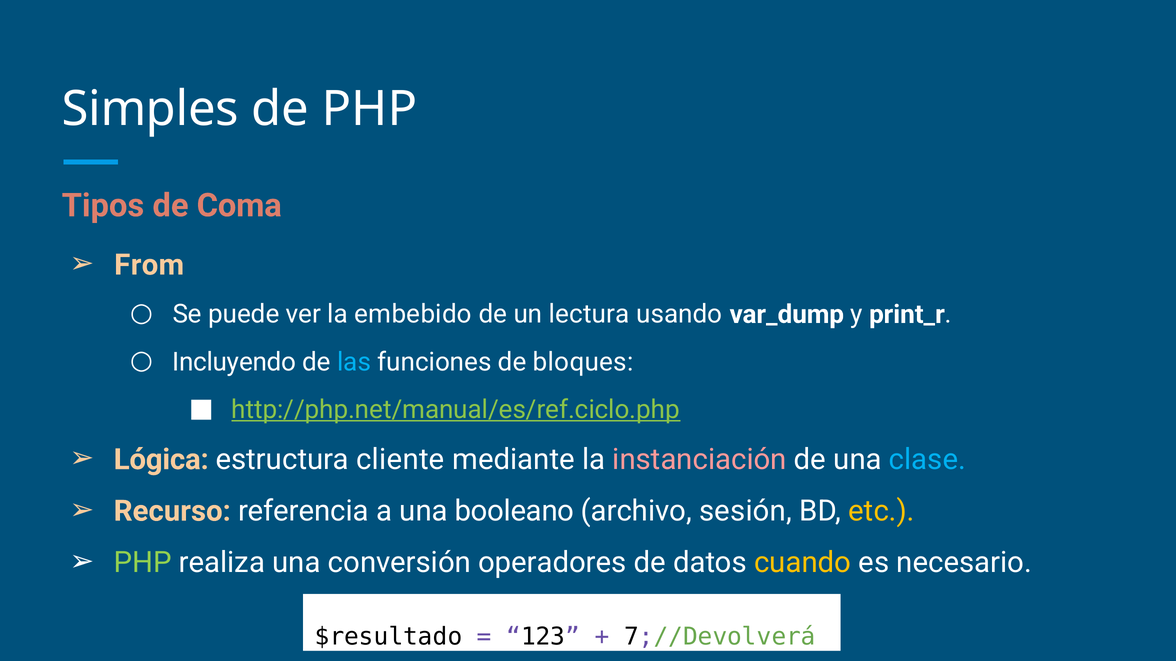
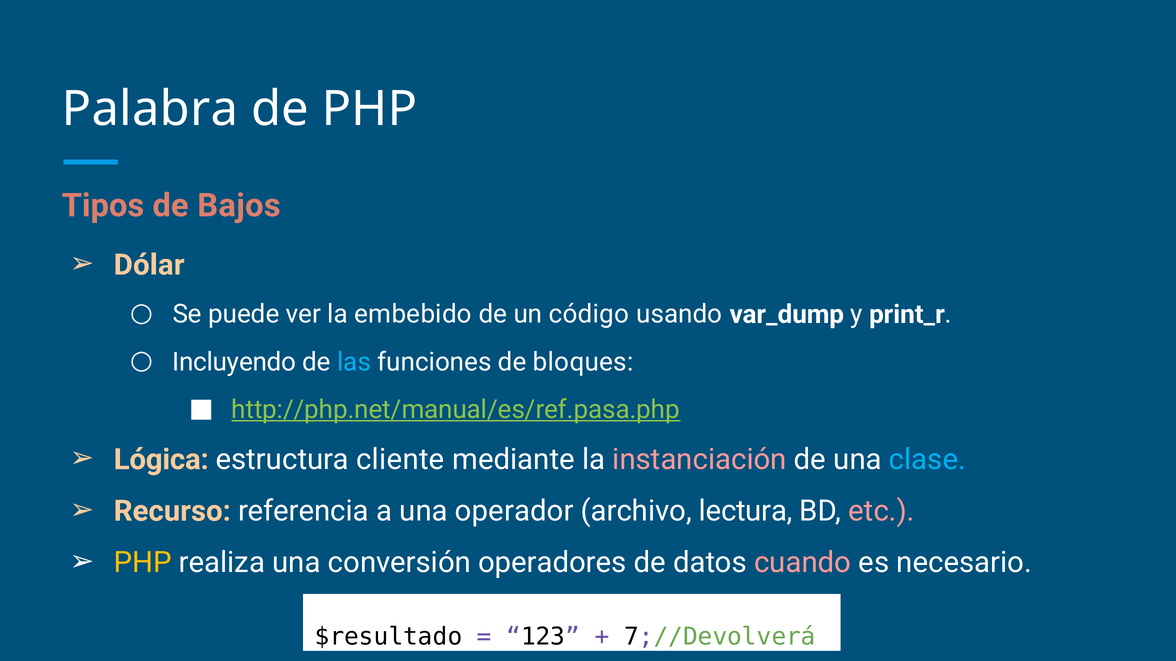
Simples: Simples -> Palabra (150, 109)
Coma: Coma -> Bajos (239, 206)
From: From -> Dólar (149, 265)
lectura: lectura -> código (589, 315)
http://php.net/manual/es/ref.ciclo.php: http://php.net/manual/es/ref.ciclo.php -> http://php.net/manual/es/ref.pasa.php (456, 410)
booleano: booleano -> operador (514, 511)
sesión: sesión -> lectura (746, 511)
etc colour: yellow -> pink (881, 511)
PHP colour: light green -> yellow (143, 563)
cuando colour: yellow -> pink (803, 563)
